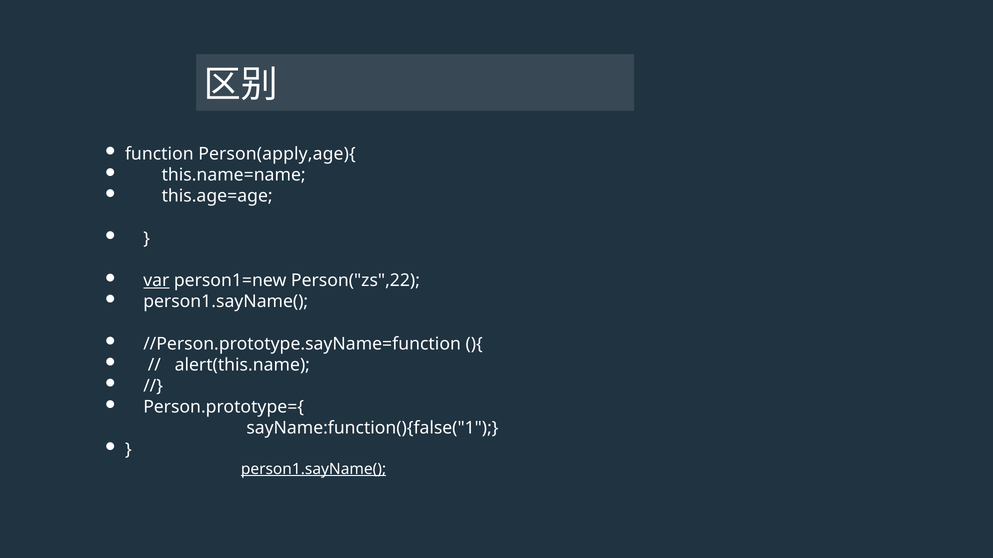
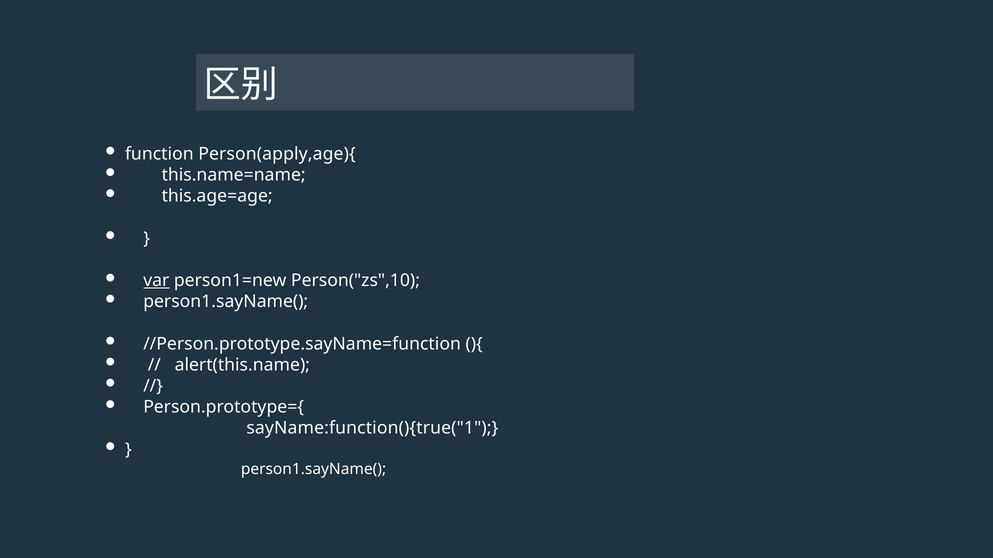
Person("zs",22: Person("zs",22 -> Person("zs",10 (355, 281)
sayName:function(){false("1: sayName:function(){false("1 -> sayName:function(){true("1 (372, 429)
person1.sayName( underline: present -> none (314, 469)
